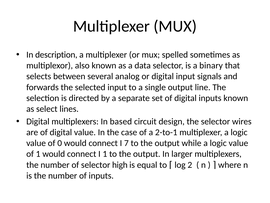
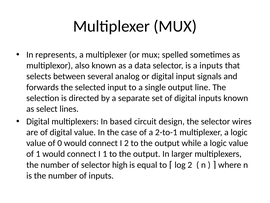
description: description -> represents (56, 55)
a binary: binary -> inputs (211, 65)
I 7: 7 -> 2 (126, 143)
